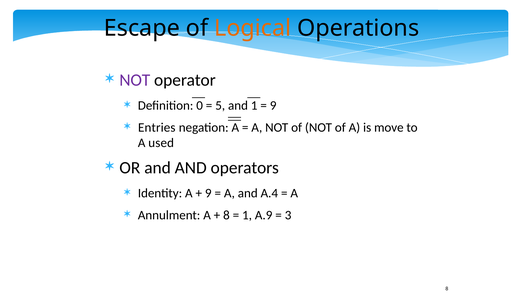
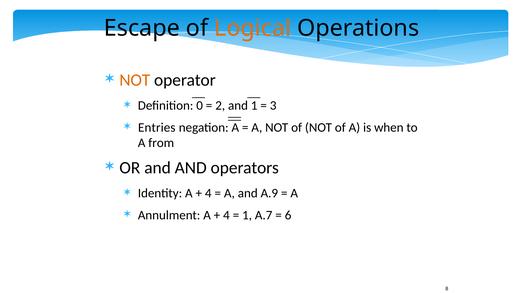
NOT colour: purple -> orange (135, 80)
5: 5 -> 2 (220, 106)
9: 9 -> 3 (273, 106)
move: move -> when (389, 127)
used: used -> from (161, 143)
9: 9 -> 4 (208, 193)
A.4: A.4 -> A.9 (269, 193)
8: 8 -> 4 (226, 215)
A.9: A.9 -> A.7 (264, 215)
3: 3 -> 6 (288, 215)
